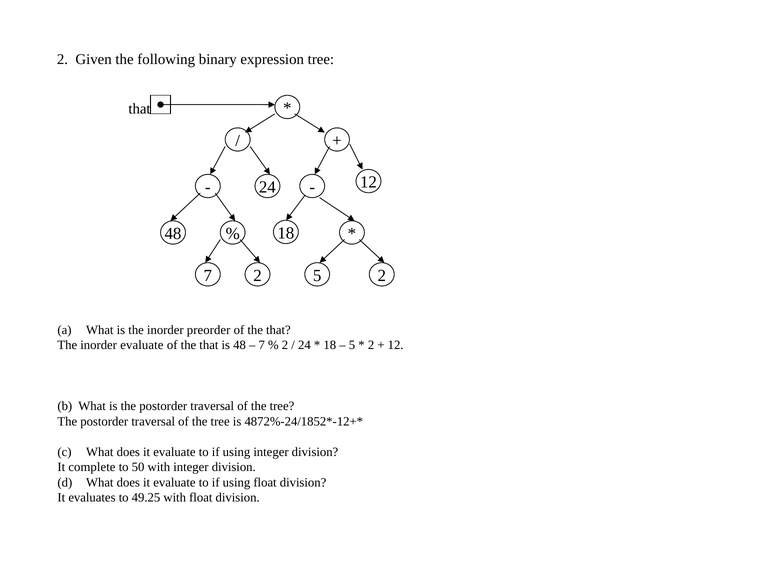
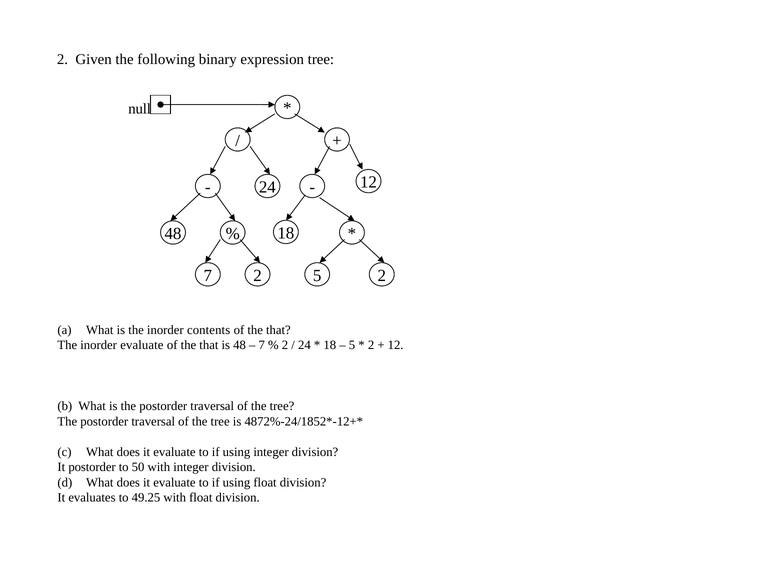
that: that -> null (140, 109)
preorder: preorder -> contents (209, 330)
It complete: complete -> postorder (92, 467)
